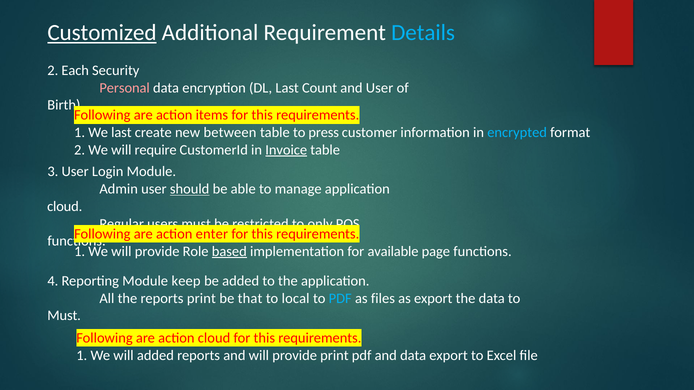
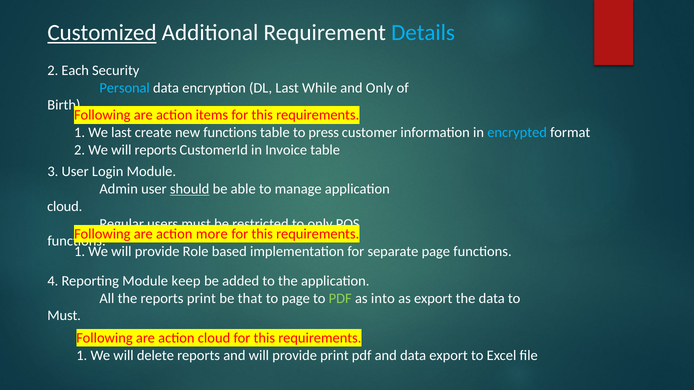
Personal colour: pink -> light blue (125, 88)
Count: Count -> While (320, 88)
and User: User -> Only (380, 88)
new between: between -> functions (230, 133)
will require: require -> reports (156, 150)
Invoice underline: present -> none (286, 150)
enter: enter -> more (212, 234)
based underline: present -> none (229, 252)
available: available -> separate (393, 252)
to local: local -> page (296, 299)
PDF colour: light blue -> light green (340, 299)
files: files -> into (383, 299)
will added: added -> delete (155, 356)
